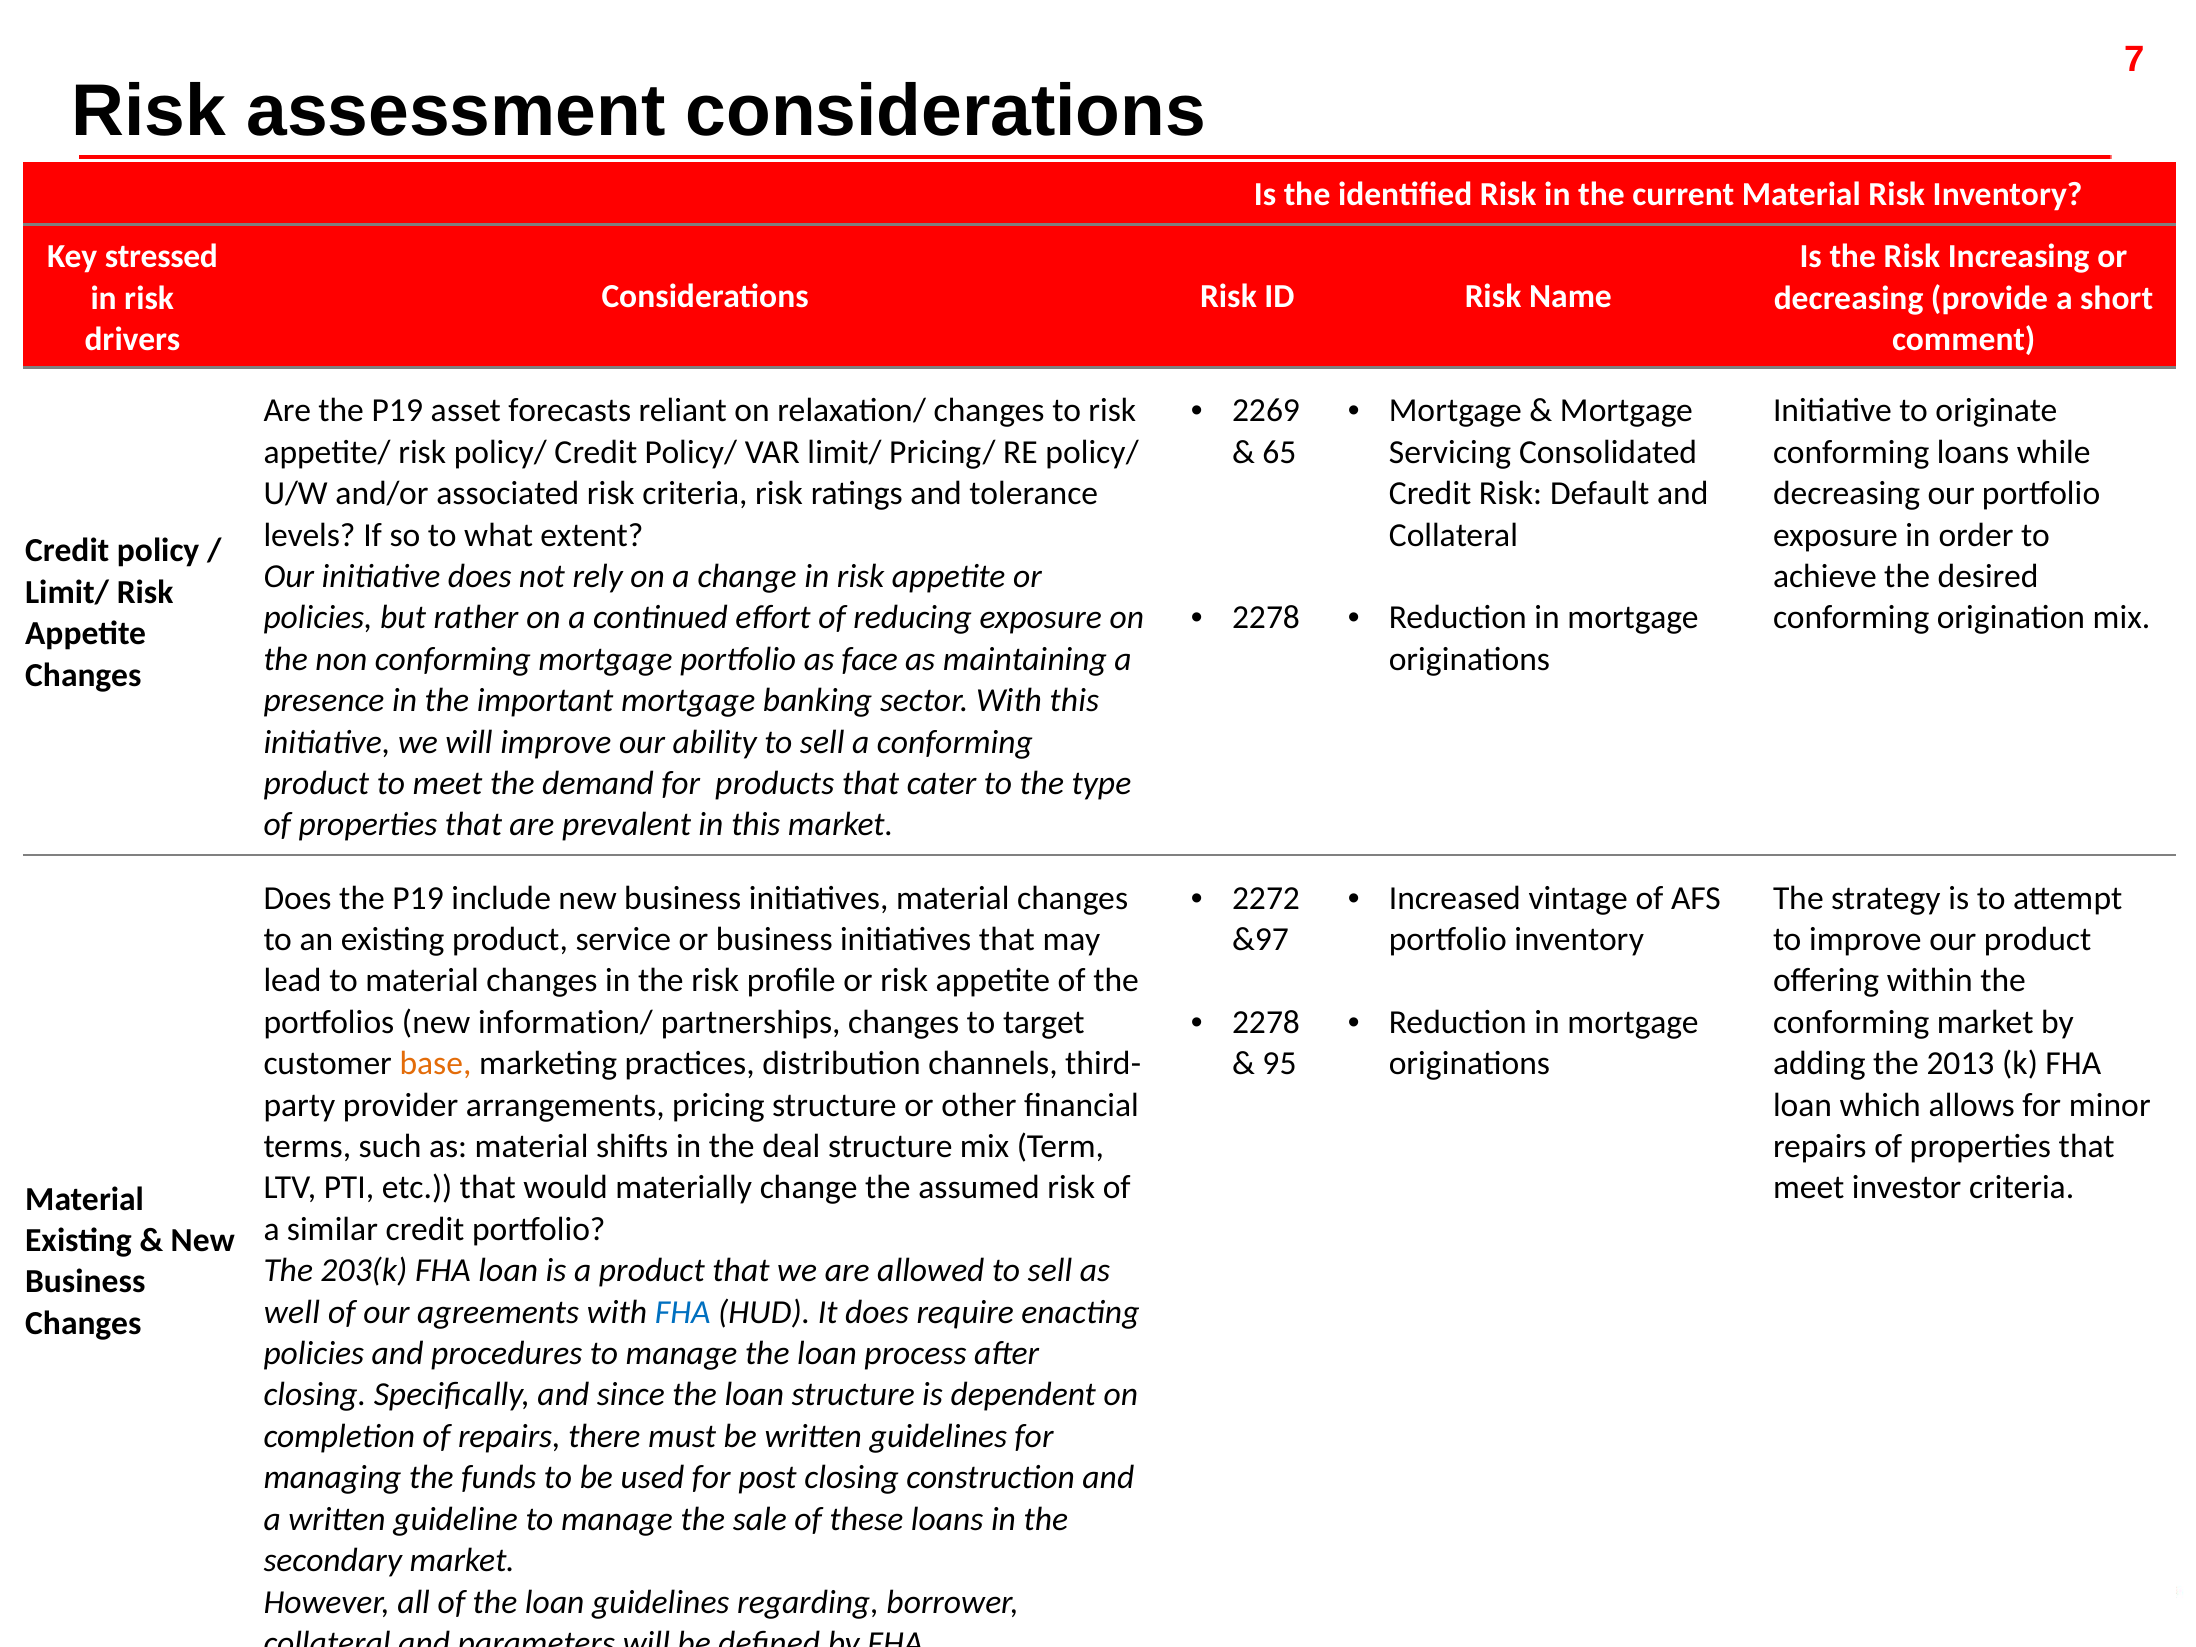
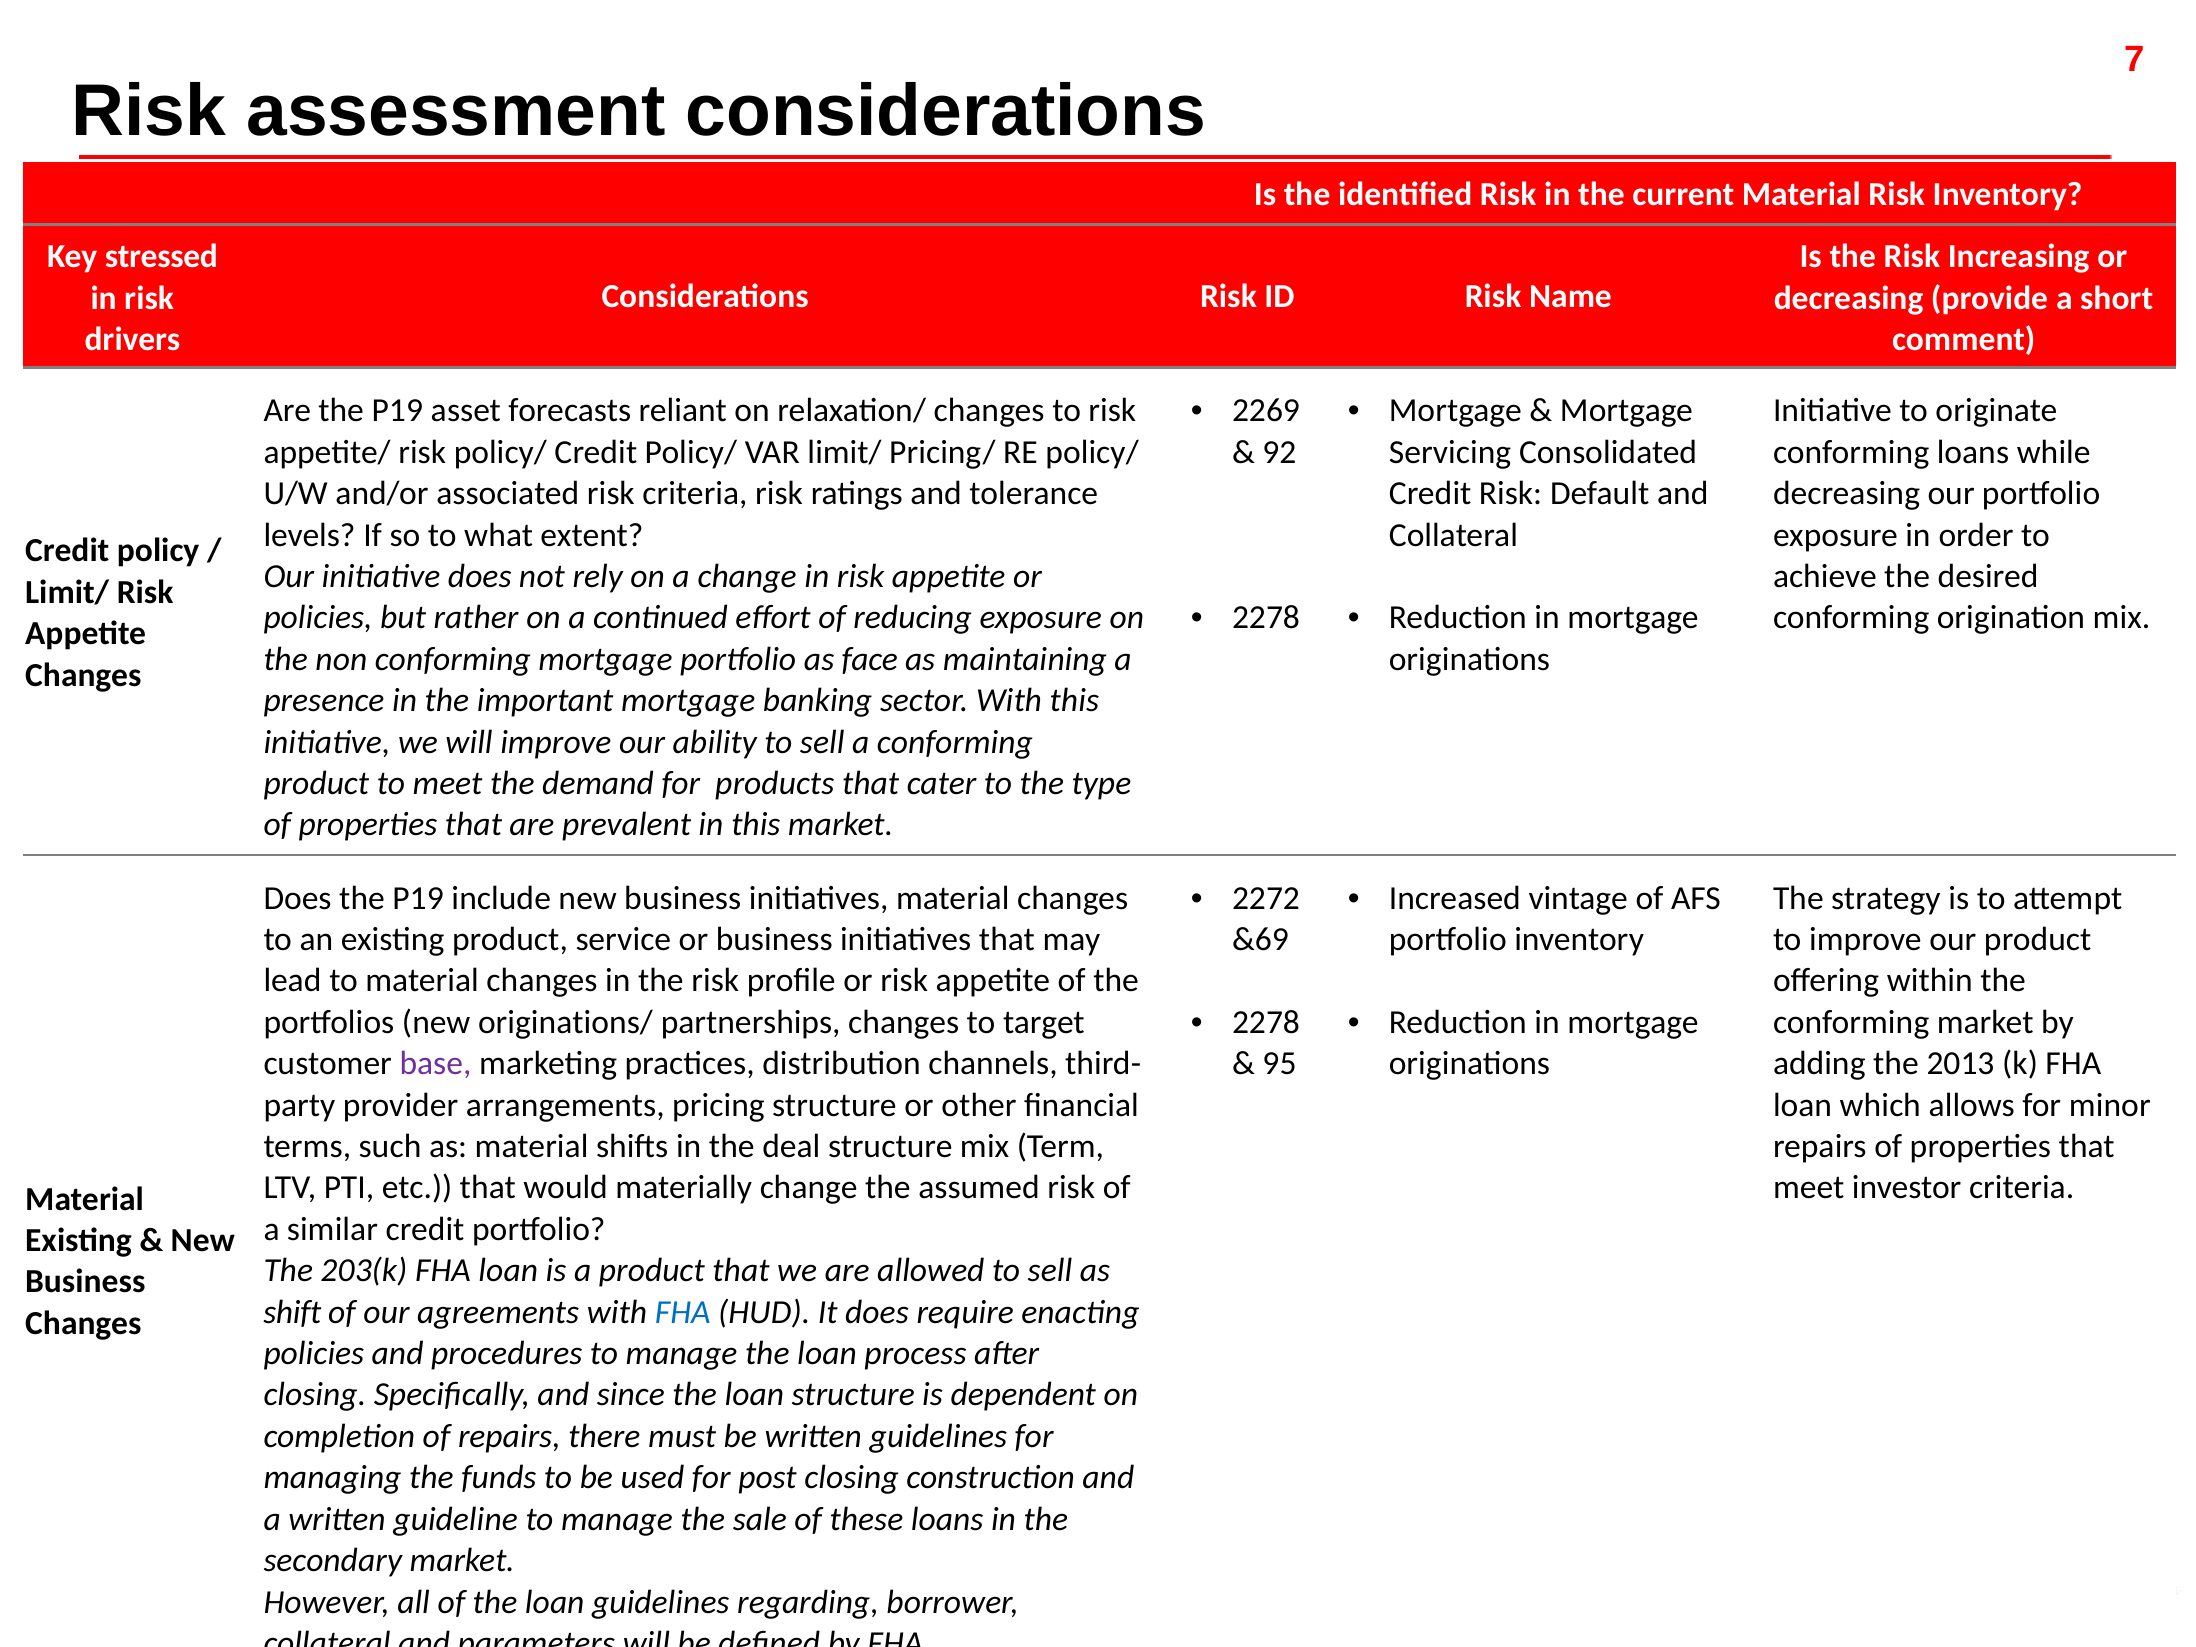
65: 65 -> 92 (1279, 452)
&97: &97 -> &69 (1260, 939)
information/: information/ -> originations/ (565, 1022)
base colour: orange -> purple (435, 1064)
well: well -> shift (292, 1312)
